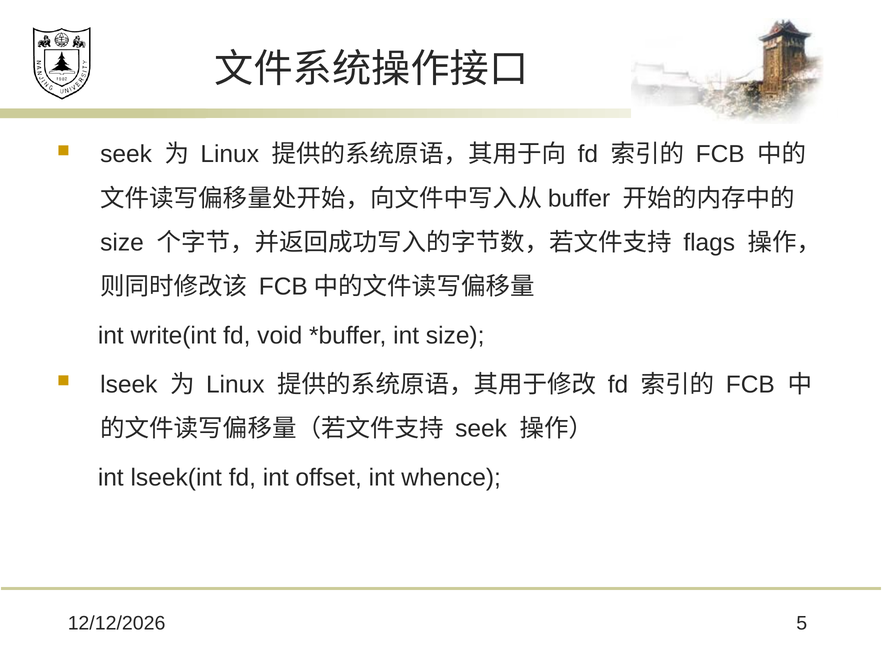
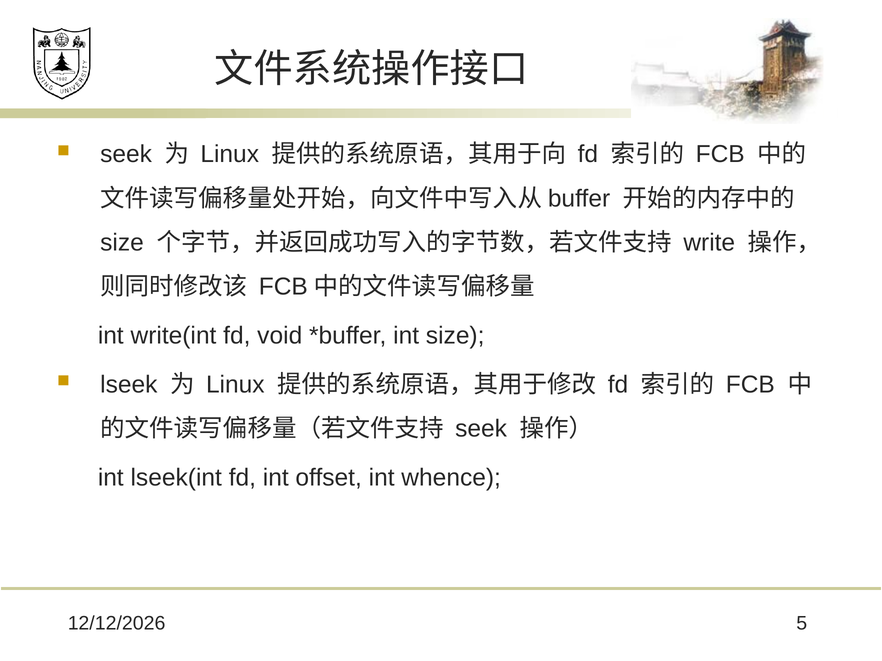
flags: flags -> write (709, 243)
